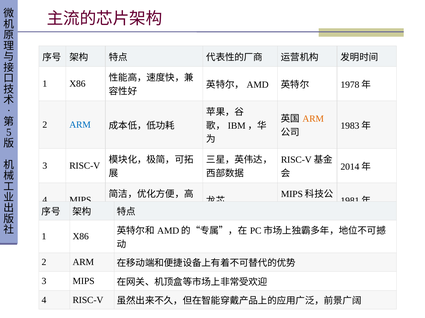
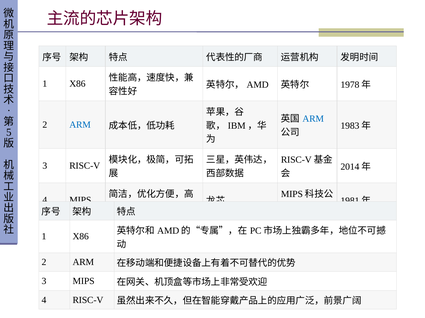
ARM colour: orange -> blue (313, 119)
